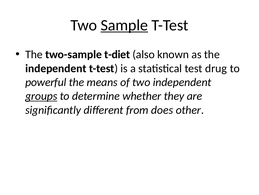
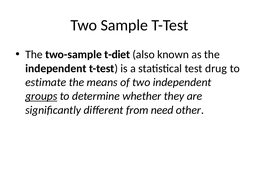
Sample underline: present -> none (124, 25)
powerful: powerful -> estimate (46, 82)
does: does -> need (162, 110)
